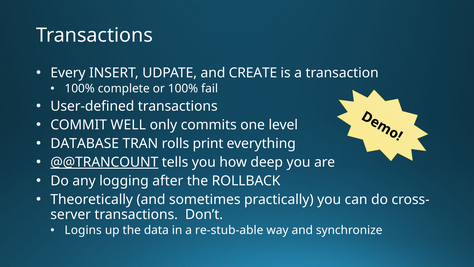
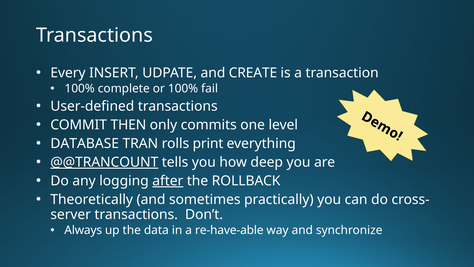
WELL: WELL -> THEN (128, 125)
after underline: none -> present (168, 181)
Logins: Logins -> Always (83, 230)
re-stub-able: re-stub-able -> re-have-able (229, 230)
